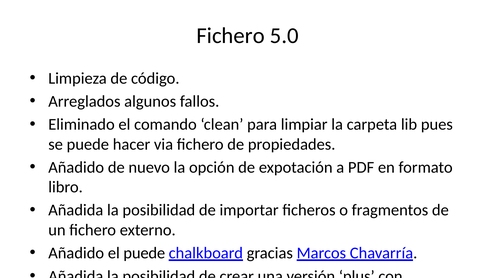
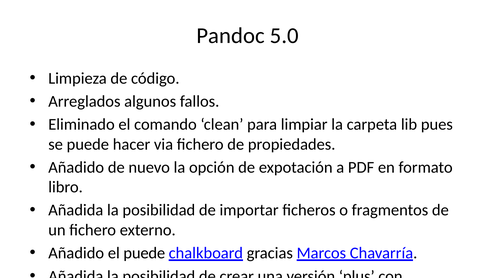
Fichero: Fichero -> Pandoc (231, 36)
